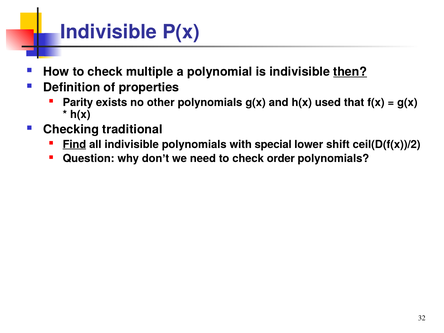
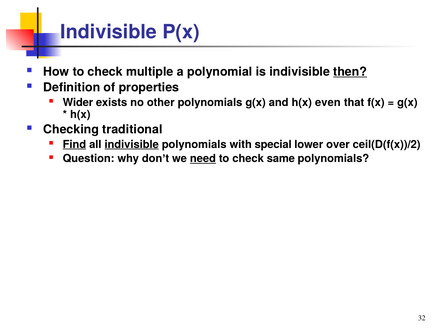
Parity: Parity -> Wider (78, 102)
used: used -> even (328, 102)
indivisible underline: none -> present (132, 144)
shift: shift -> over (338, 144)
need underline: none -> present (203, 159)
order: order -> same (281, 159)
